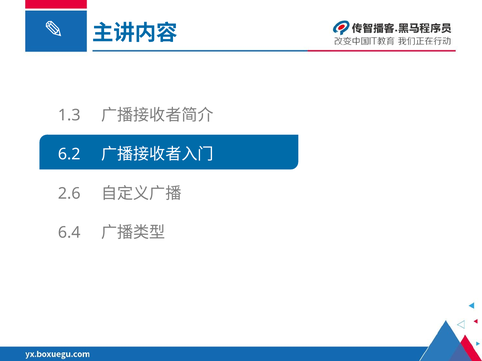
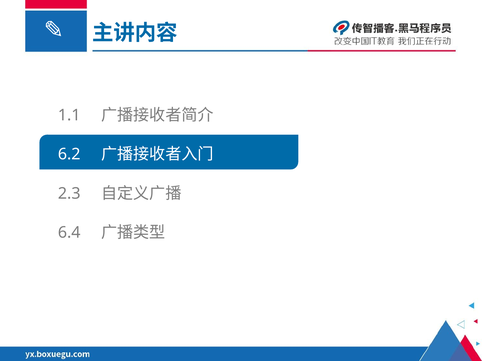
1.3: 1.3 -> 1.1 (69, 115)
2.6: 2.6 -> 2.3 (69, 194)
